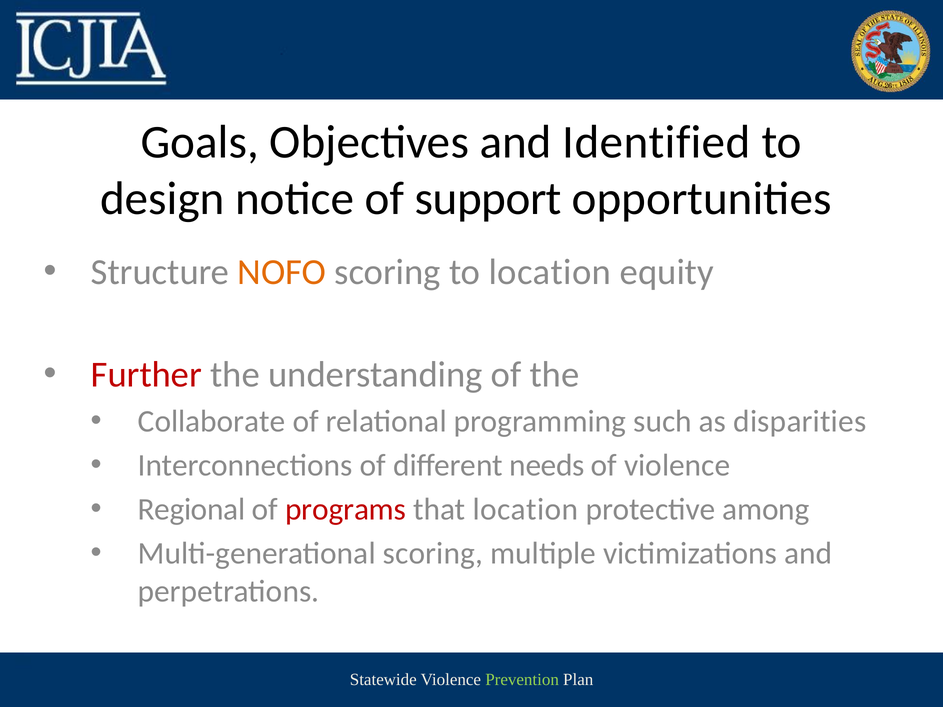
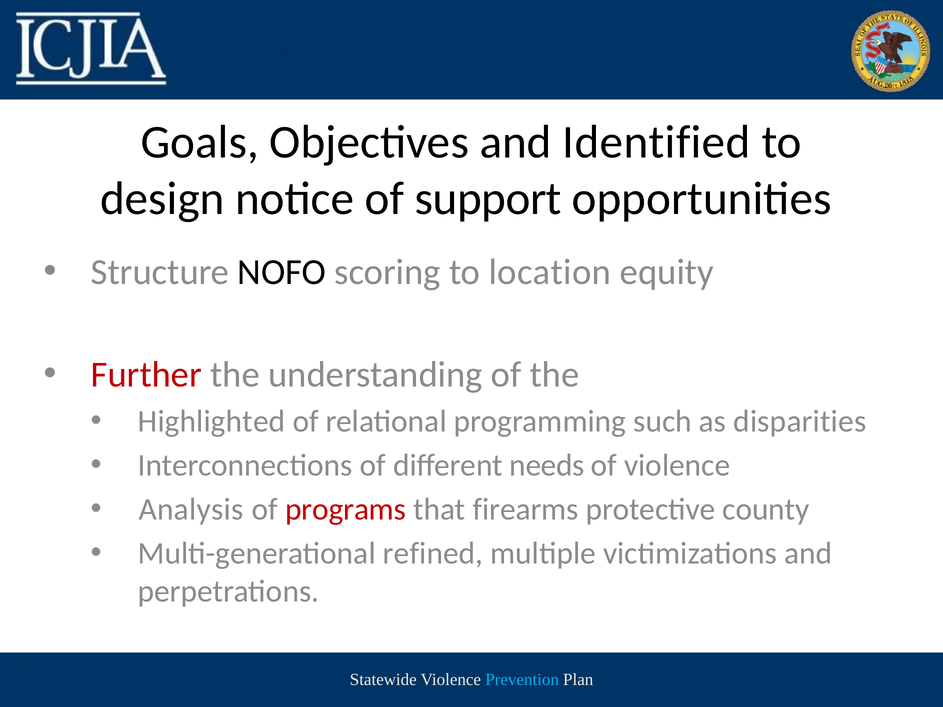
NOFO colour: orange -> black (282, 272)
Collaborate: Collaborate -> Highlighted (212, 422)
Regional: Regional -> Analysis (191, 510)
that location: location -> firearms (526, 510)
among: among -> county (766, 510)
Multi-generational scoring: scoring -> refined (433, 554)
Prevention colour: light green -> light blue (522, 680)
